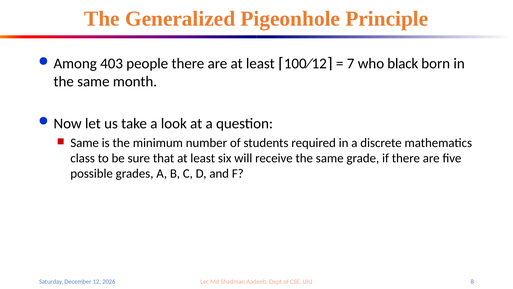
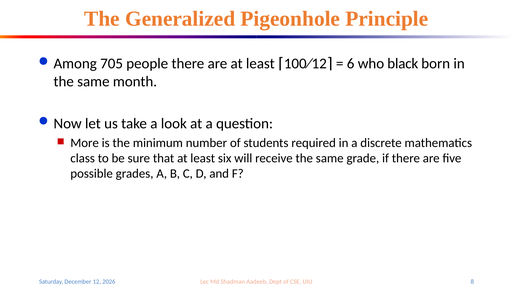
403: 403 -> 705 (112, 64)
7: 7 -> 6 (351, 64)
Same: Same -> More (85, 143)
